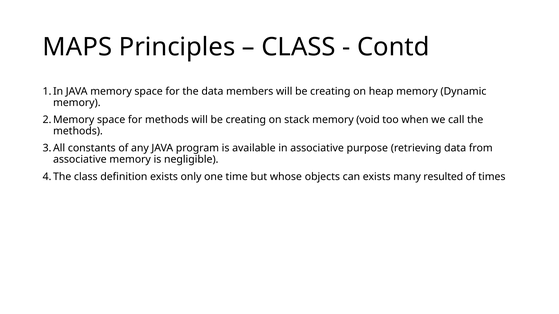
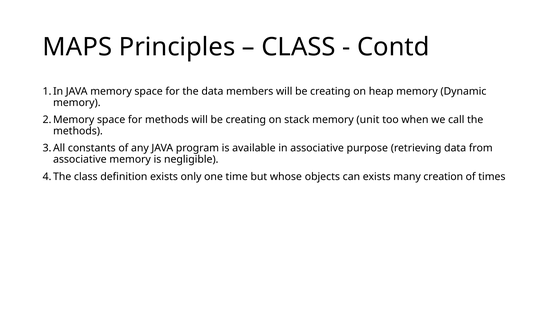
void: void -> unit (368, 120)
resulted: resulted -> creation (443, 177)
